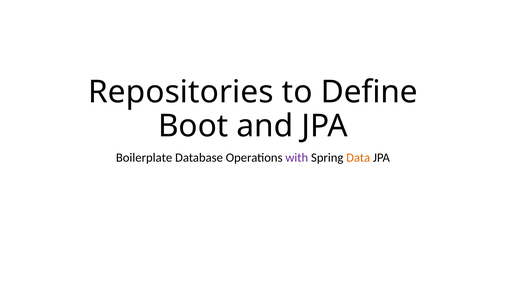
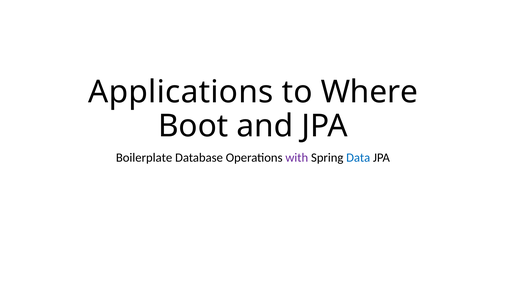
Repositories: Repositories -> Applications (181, 92)
Define: Define -> Where (369, 92)
Data colour: orange -> blue (358, 158)
